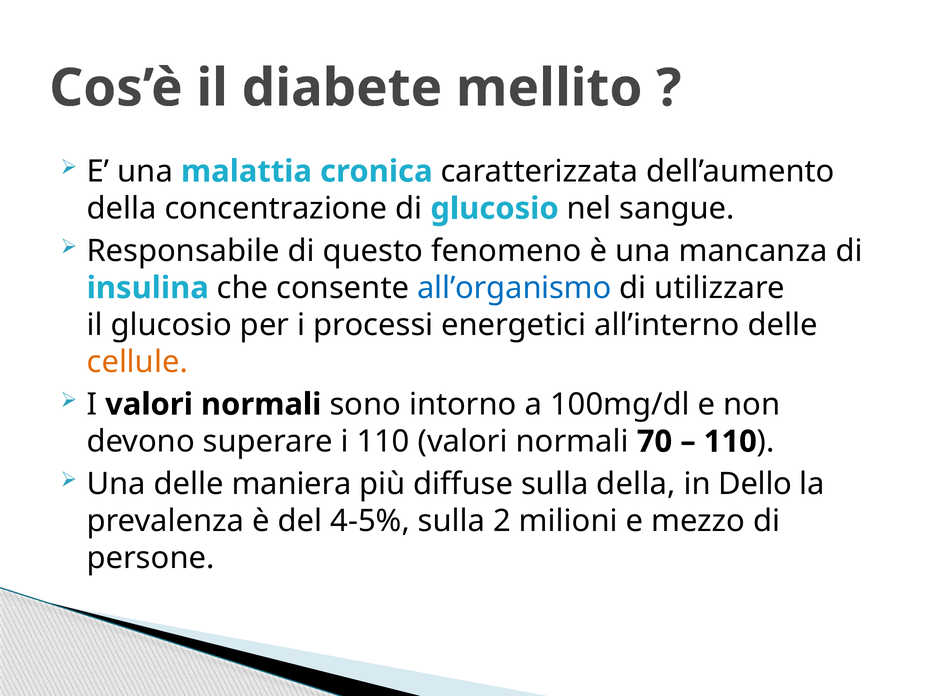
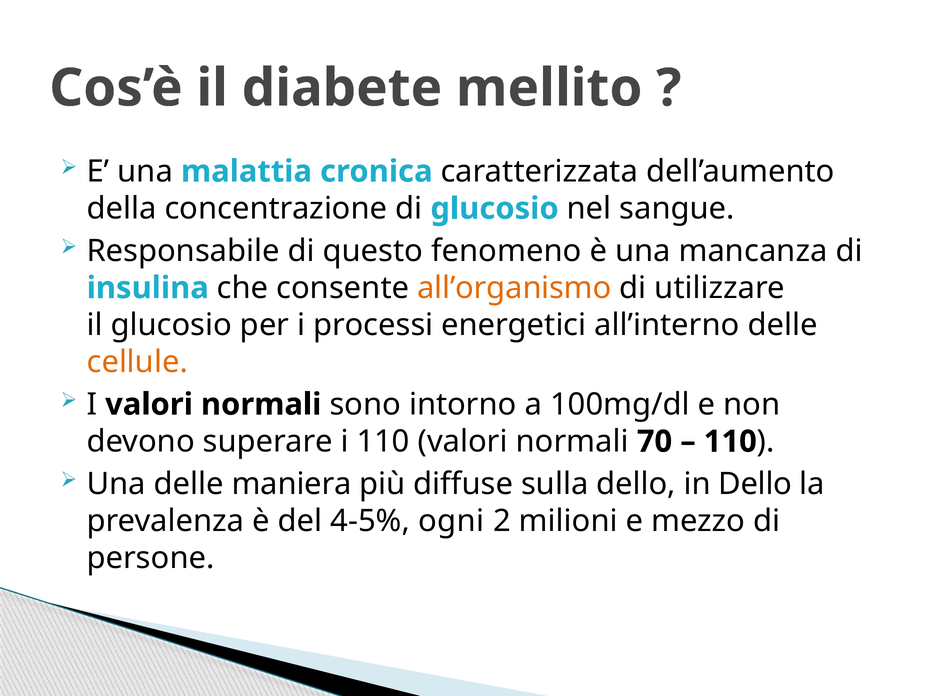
all’organismo colour: blue -> orange (514, 288)
sulla della: della -> dello (636, 484)
4-5% sulla: sulla -> ogni (451, 522)
